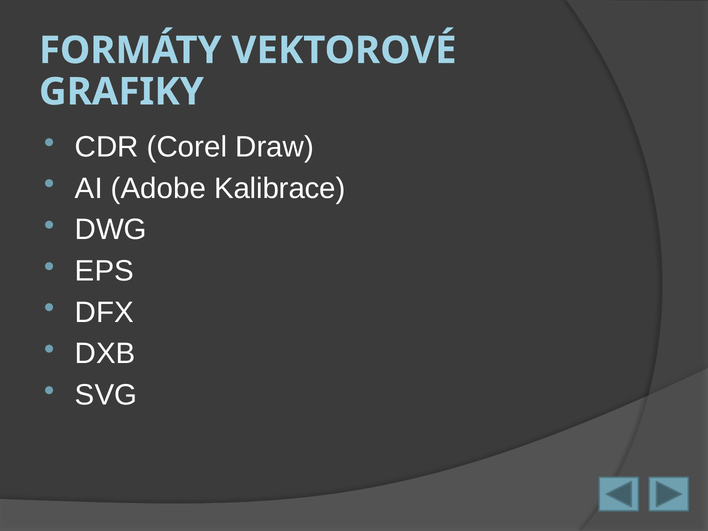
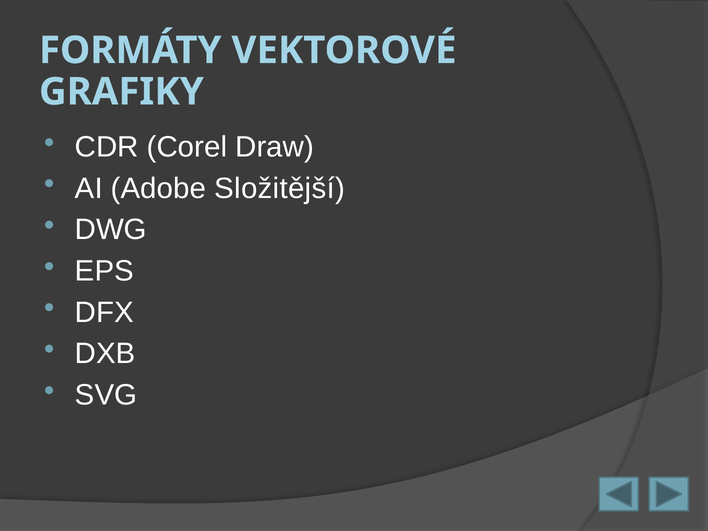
Kalibrace: Kalibrace -> Složitější (280, 188)
